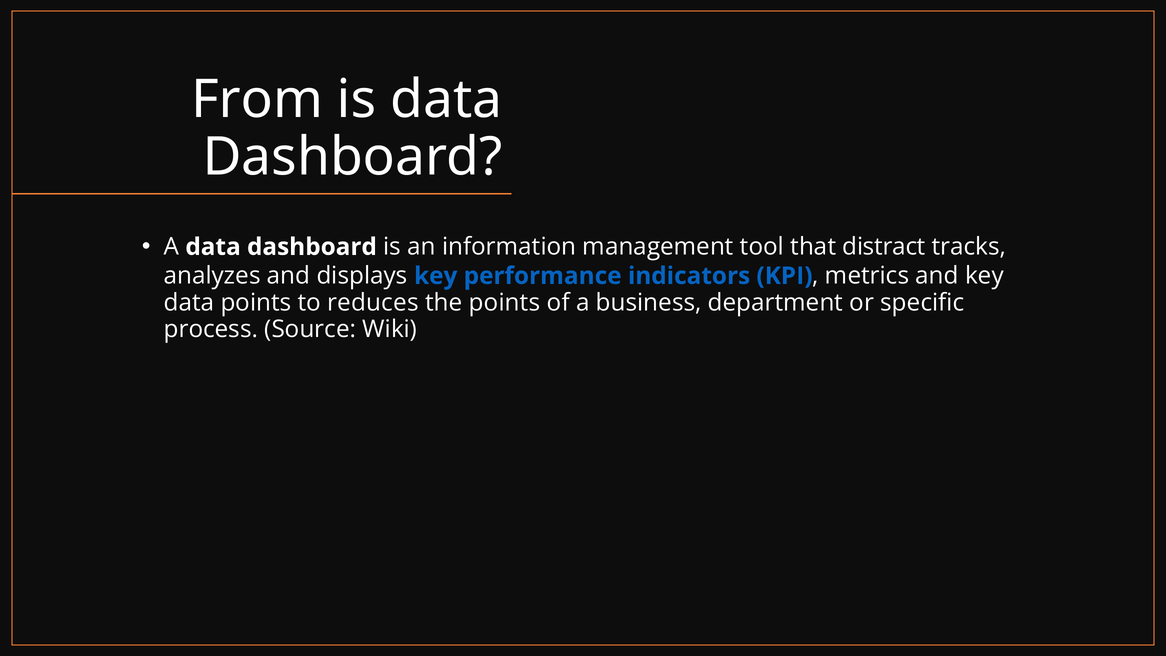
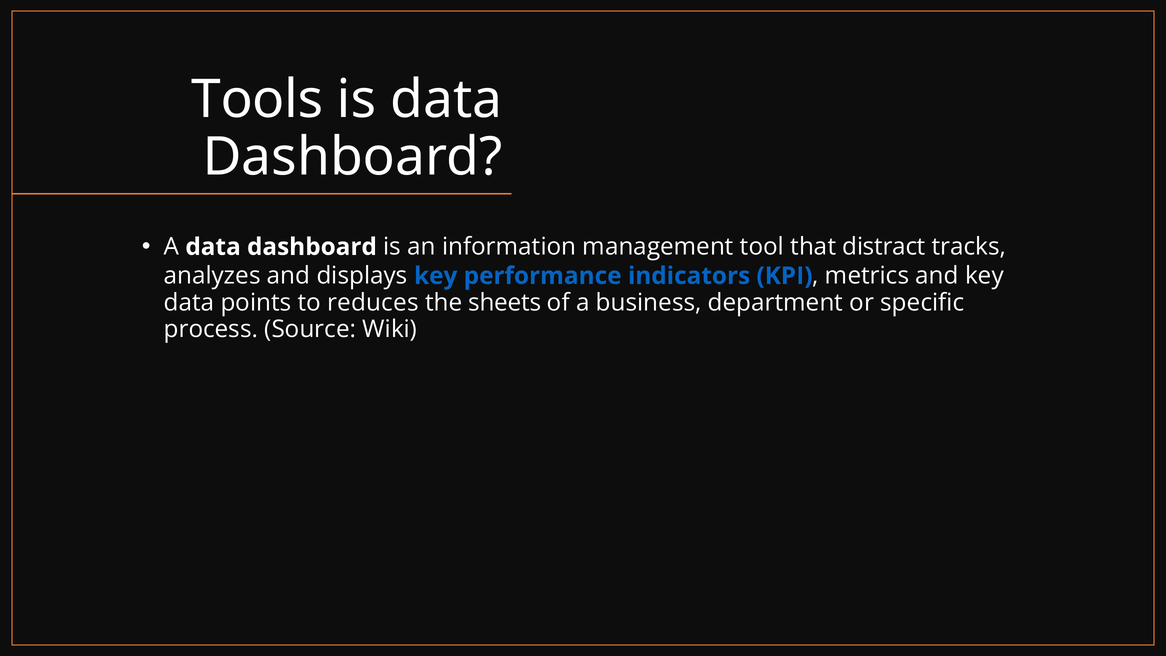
From: From -> Tools (257, 99)
the points: points -> sheets (505, 303)
